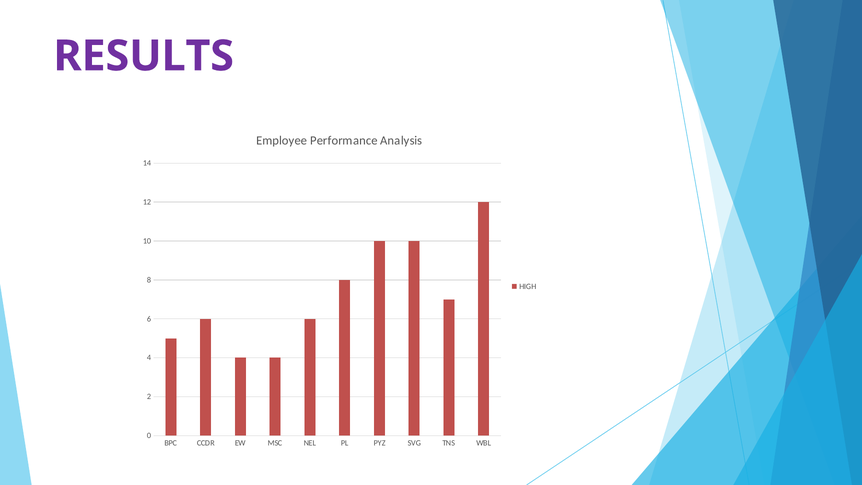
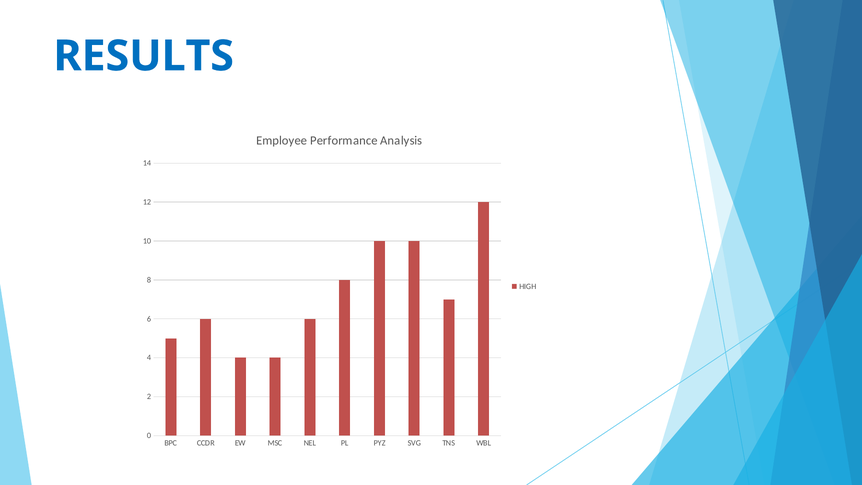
RESULTS colour: purple -> blue (144, 56)
